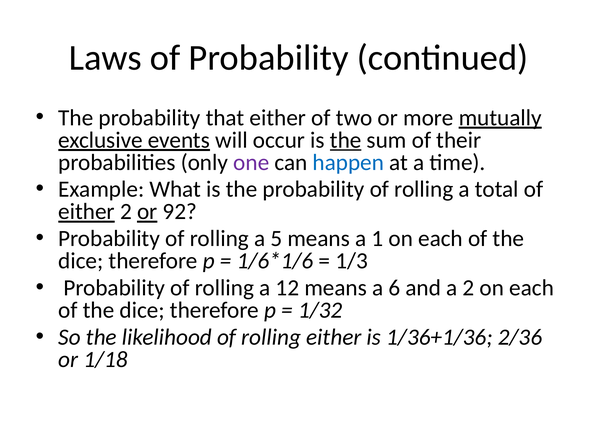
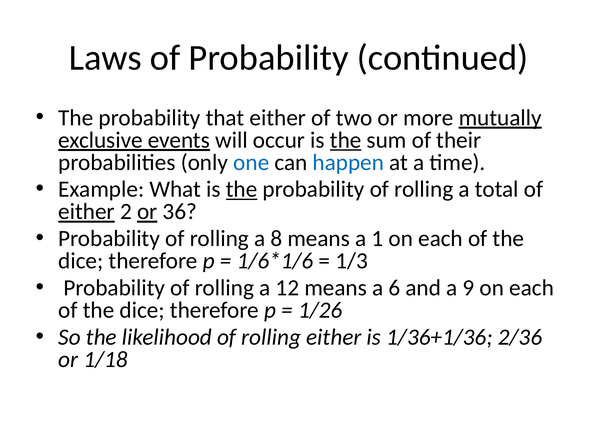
one colour: purple -> blue (251, 163)
the underline: none -> present (242, 190)
92: 92 -> 36 (180, 212)
5: 5 -> 8 (276, 239)
a 2: 2 -> 9 (468, 288)
1/32: 1/32 -> 1/26 (320, 311)
